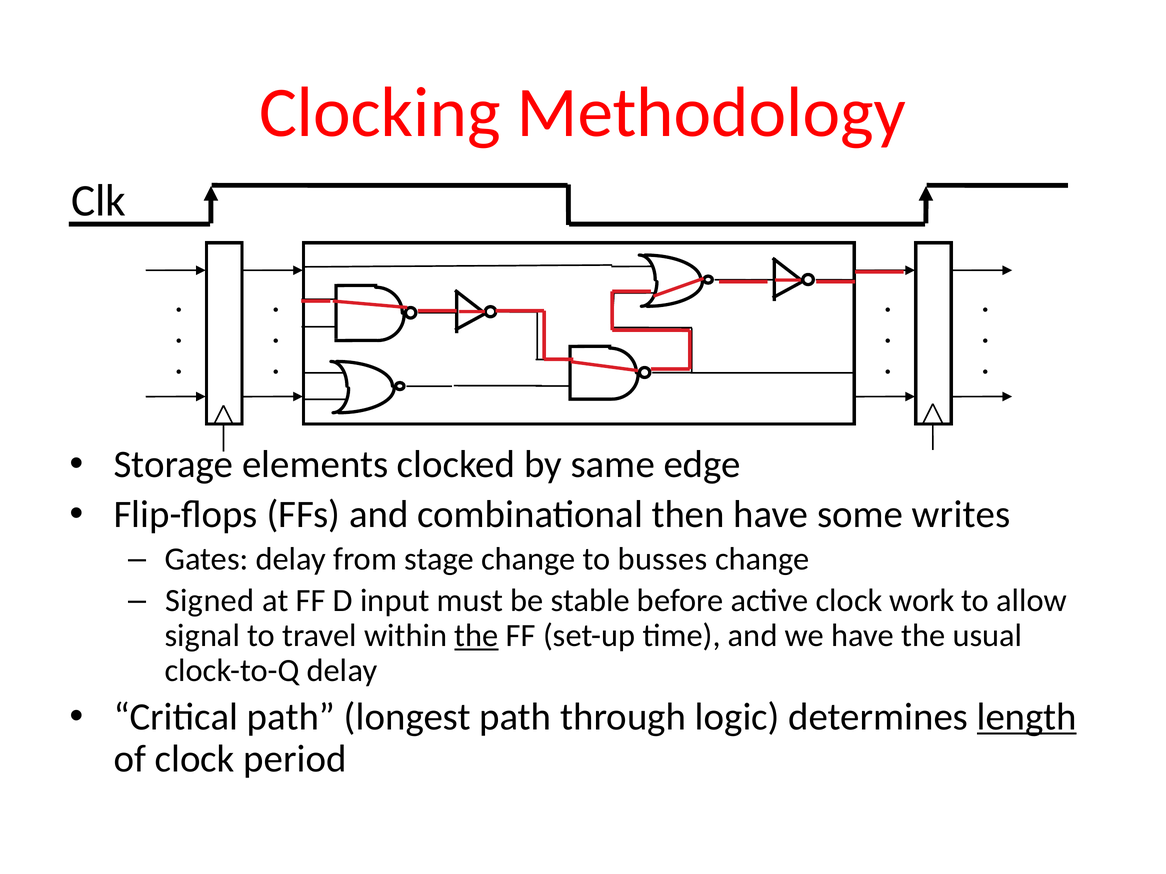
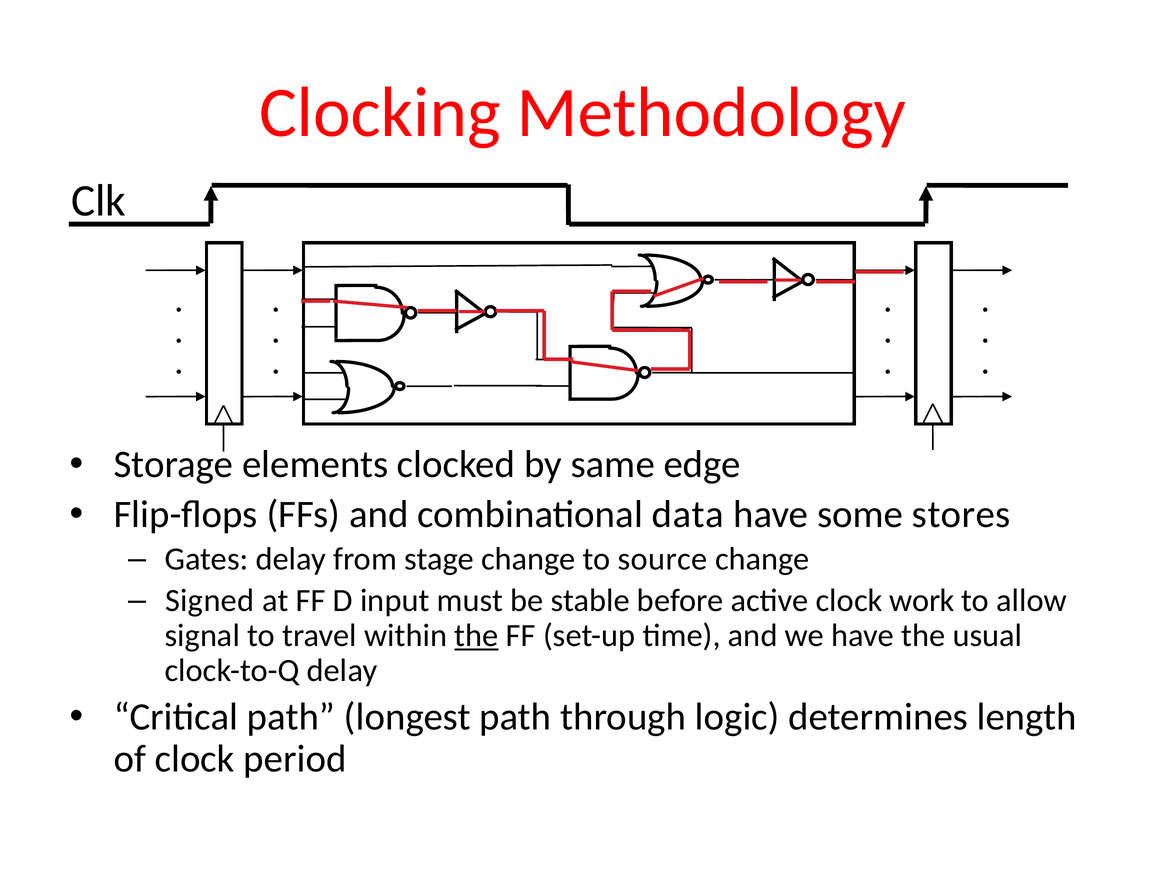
then: then -> data (688, 515)
writes: writes -> stores (961, 515)
busses: busses -> source (663, 560)
length underline: present -> none (1027, 717)
